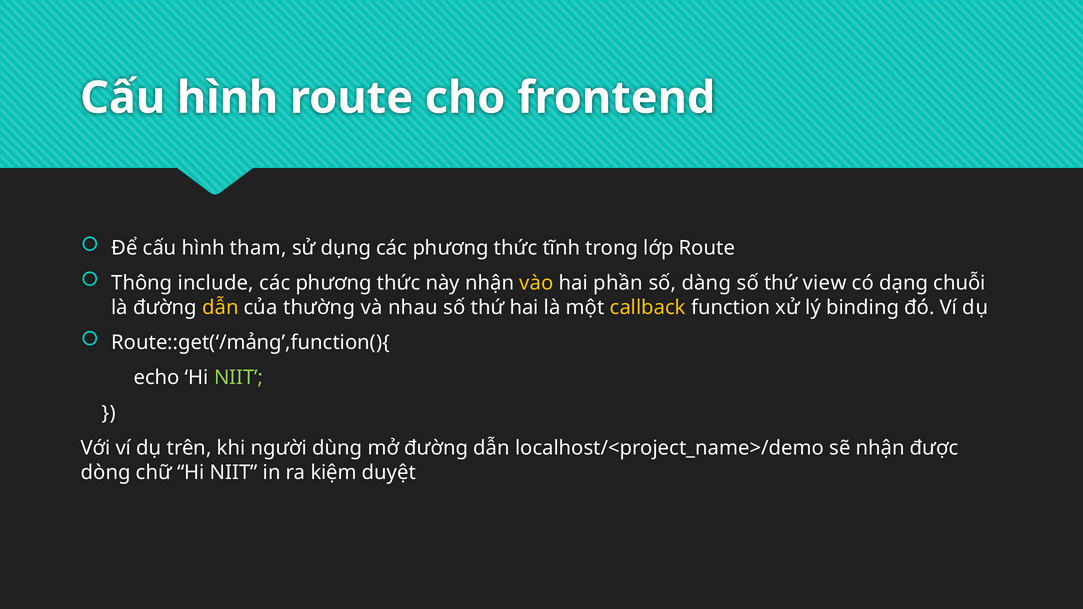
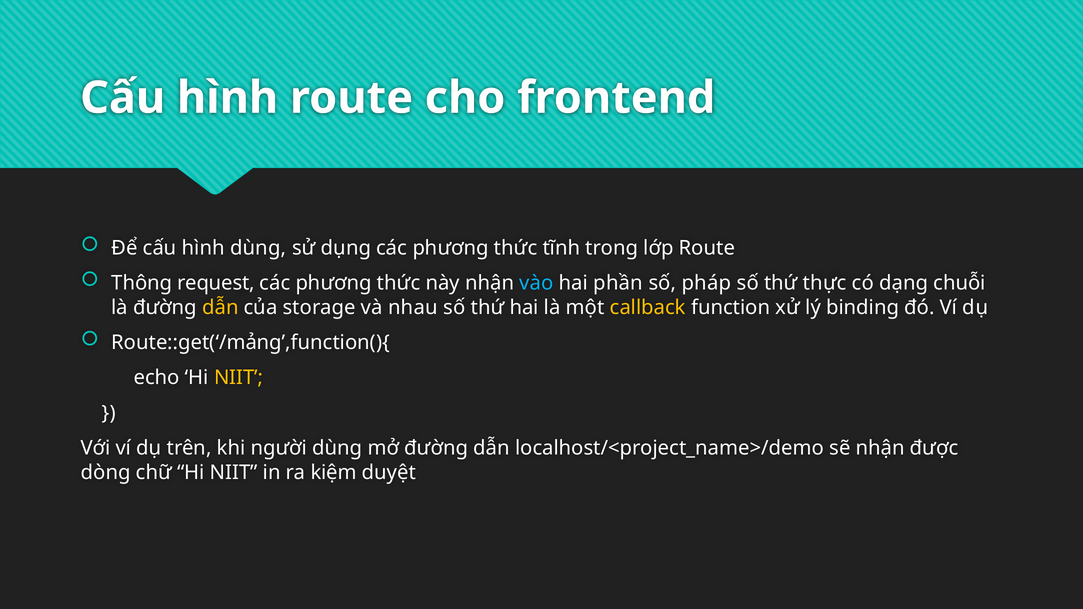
hình tham: tham -> dùng (258, 248)
include: include -> request (216, 283)
vào colour: yellow -> light blue (536, 283)
dàng: dàng -> pháp (706, 283)
view: view -> thực (825, 283)
thường: thường -> storage (319, 307)
NIIT colour: light green -> yellow (239, 378)
